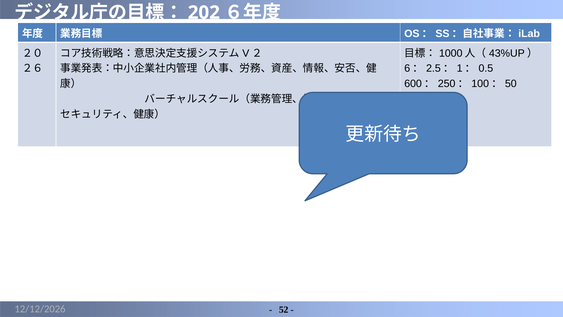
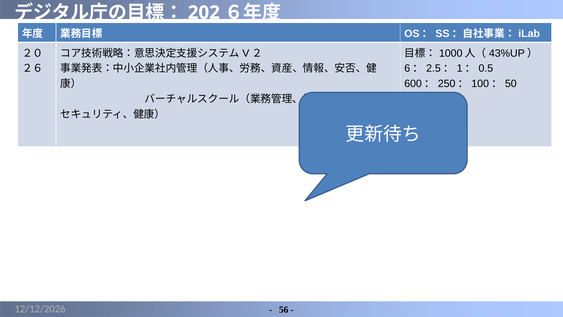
52: 52 -> 56 (284, 310)
